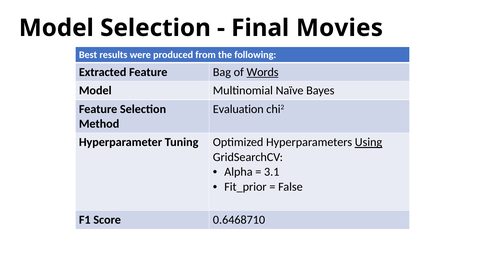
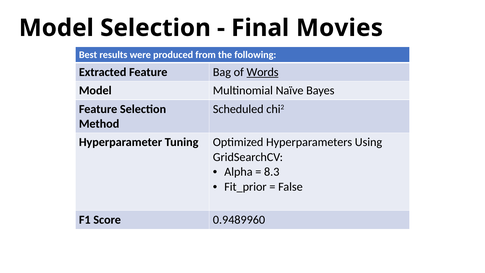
Evaluation: Evaluation -> Scheduled (238, 109)
Using underline: present -> none (369, 142)
3.1: 3.1 -> 8.3 (272, 172)
0.6468710: 0.6468710 -> 0.9489960 (239, 220)
